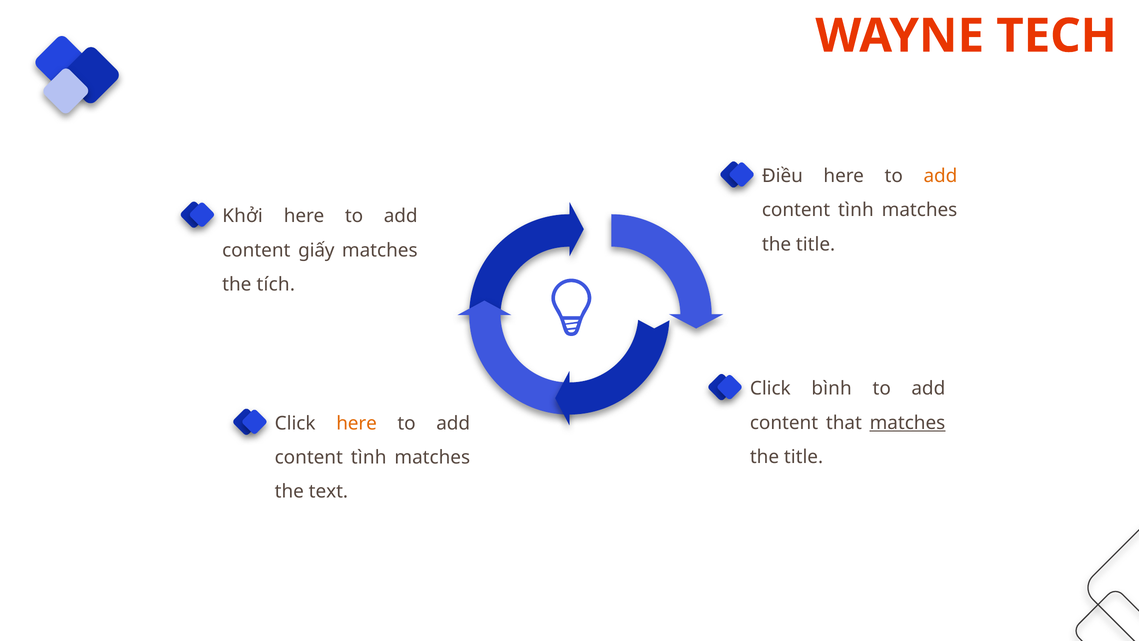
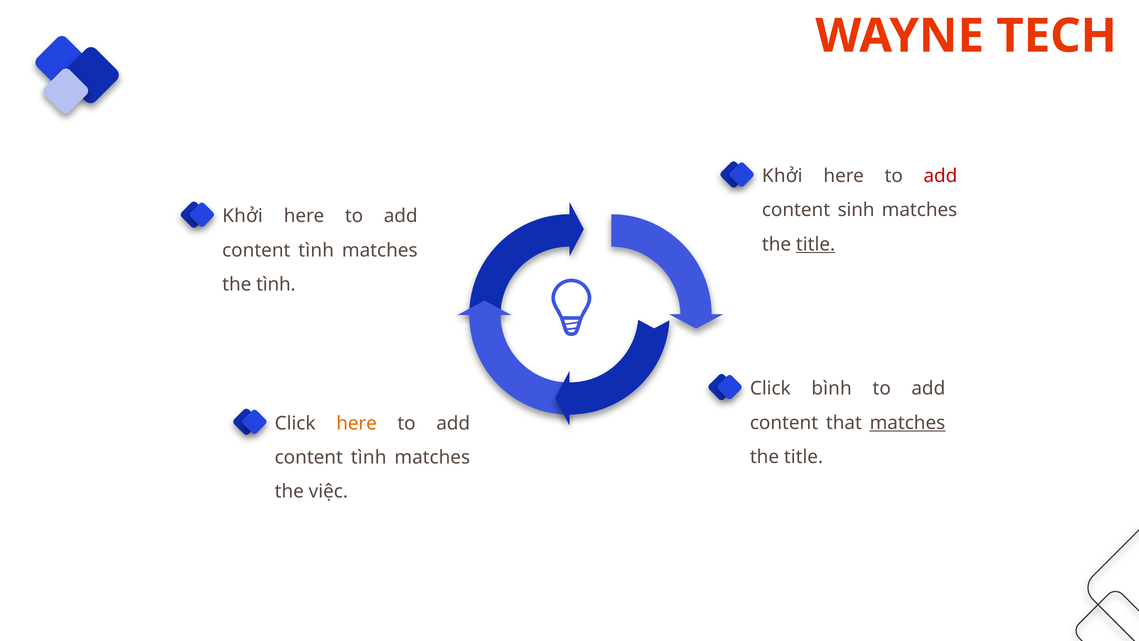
Điều: Điều -> Khởi (782, 176)
add colour: orange -> red (940, 176)
tình: tình -> sinh (856, 210)
title underline: none -> present (816, 244)
giấy: giấy -> tình (316, 250)
the tích: tích -> tình (276, 284)
text: text -> việc (328, 491)
